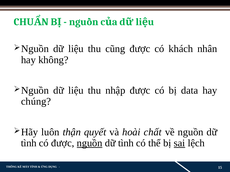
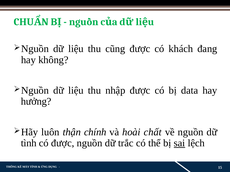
nhân: nhân -> đang (207, 49)
chúng: chúng -> hưởng (36, 102)
quyết: quyết -> chính (95, 132)
nguồn underline: present -> none (90, 144)
tình: tình -> trắc (126, 144)
